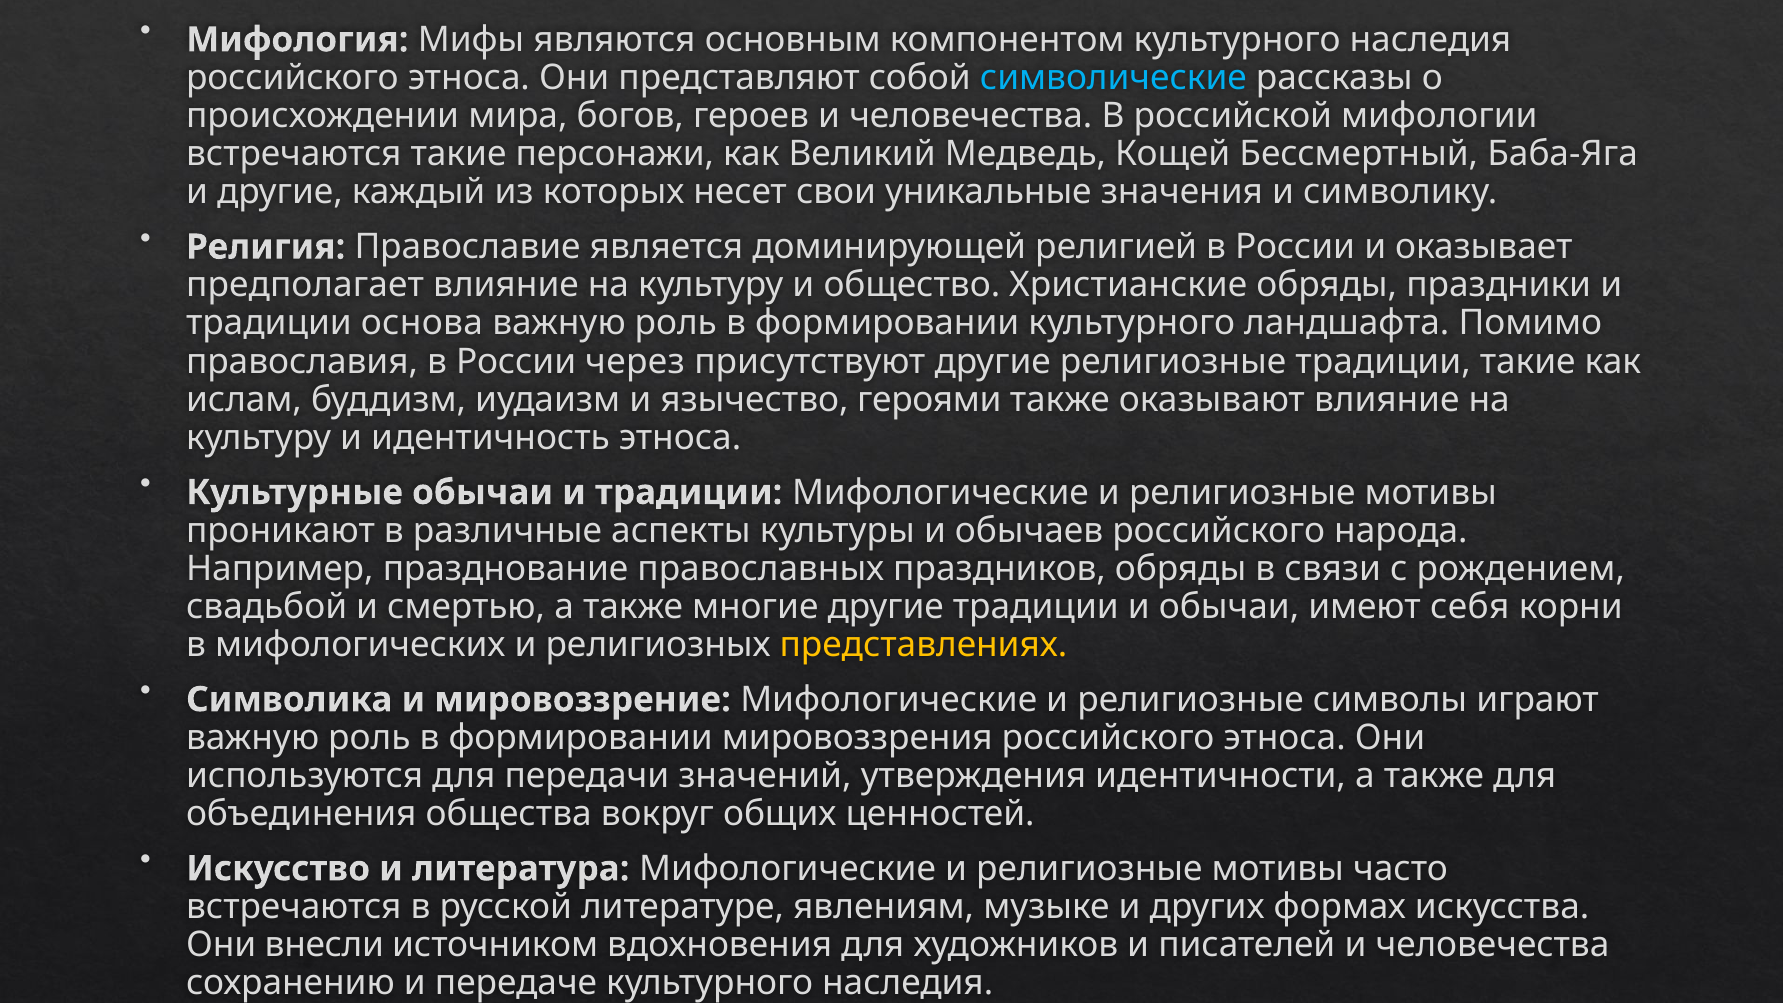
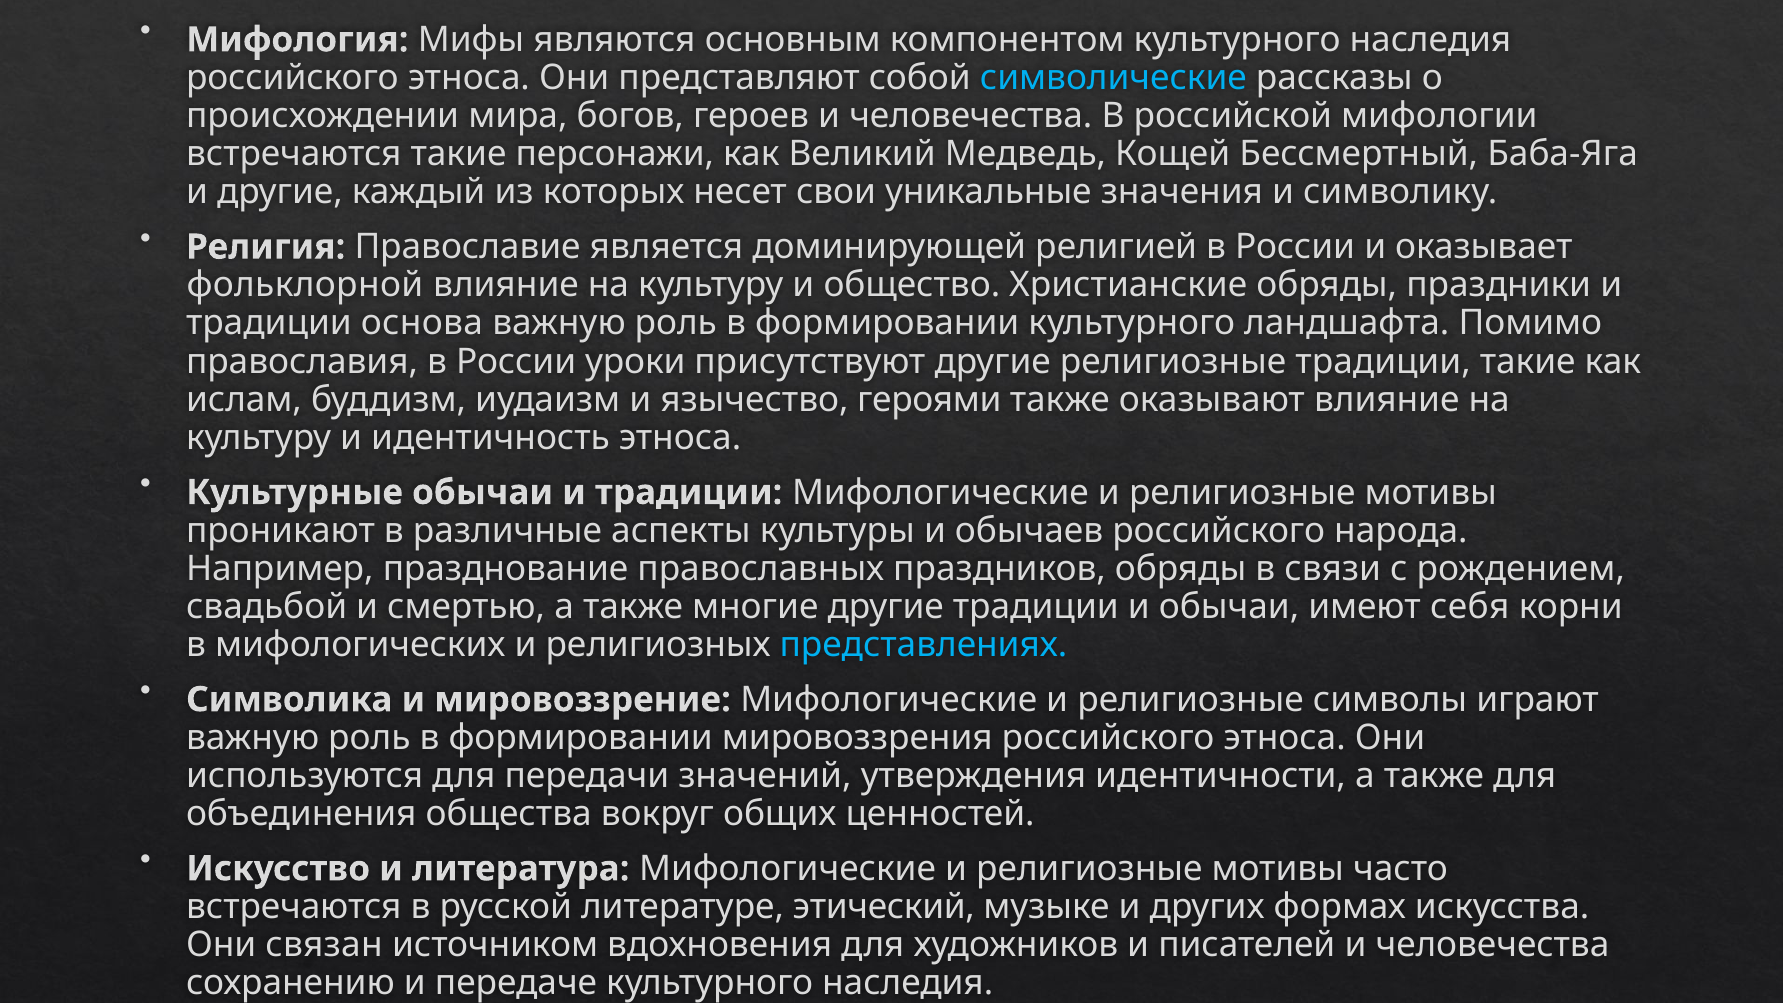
предполагает: предполагает -> фольклорной (305, 285)
через: через -> уроки (635, 361)
представлениях colour: yellow -> light blue (923, 645)
явлениям: явлениям -> этический (884, 907)
внесли: внесли -> связан (324, 945)
